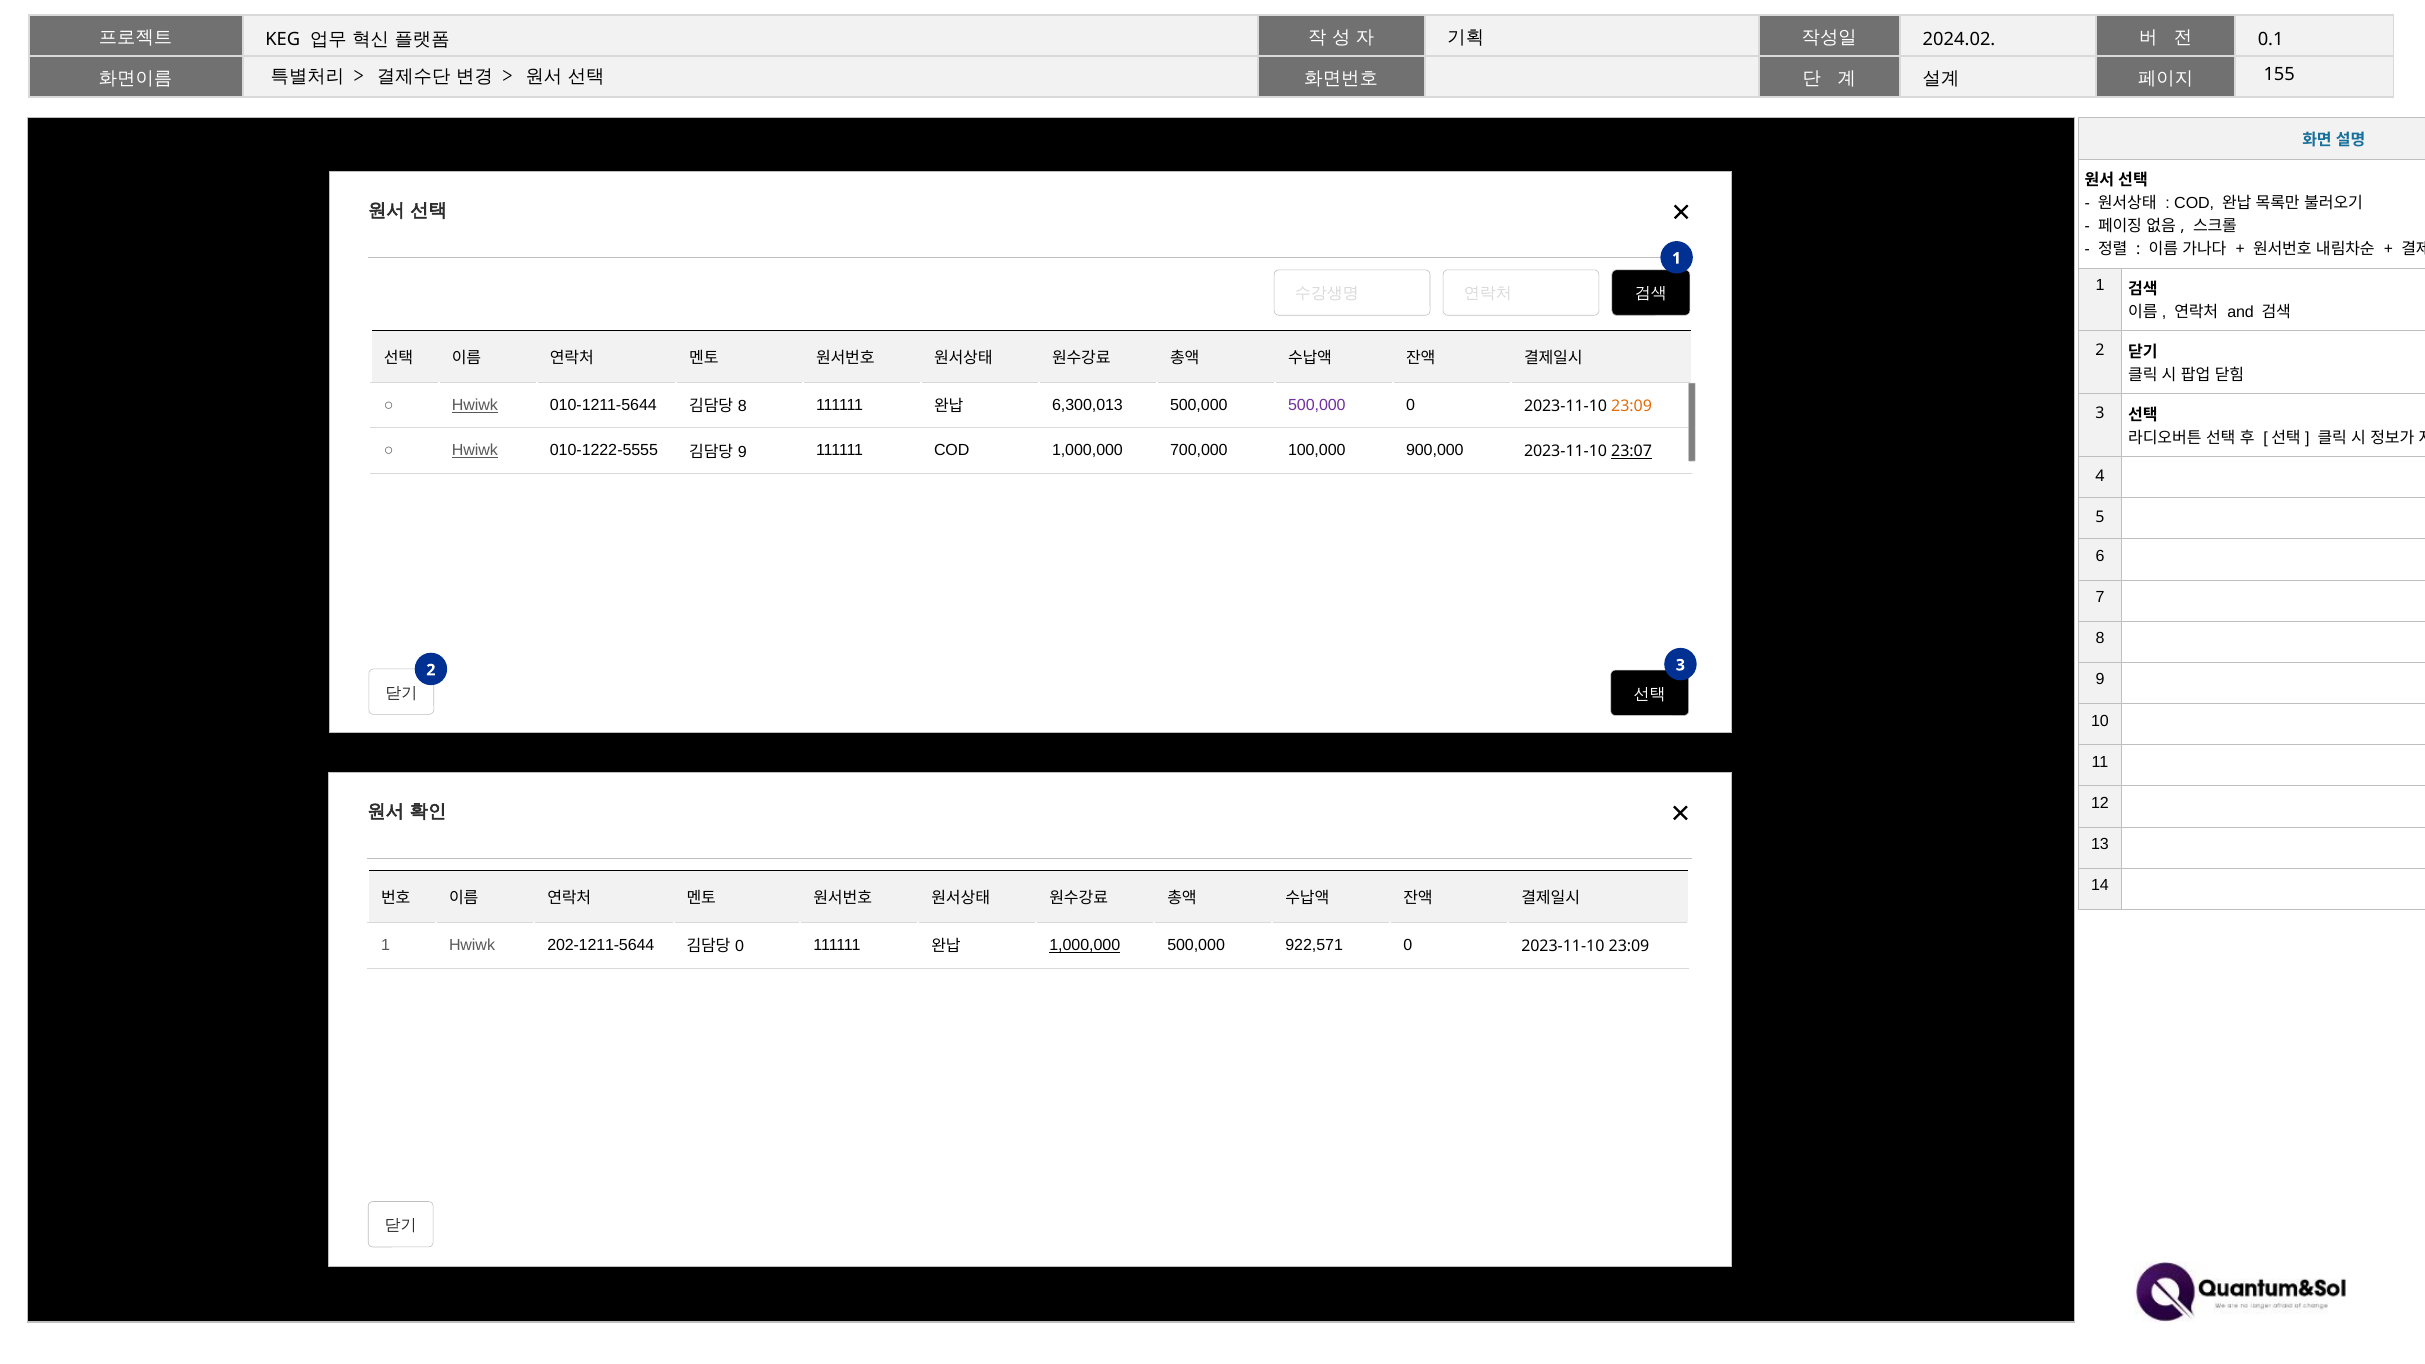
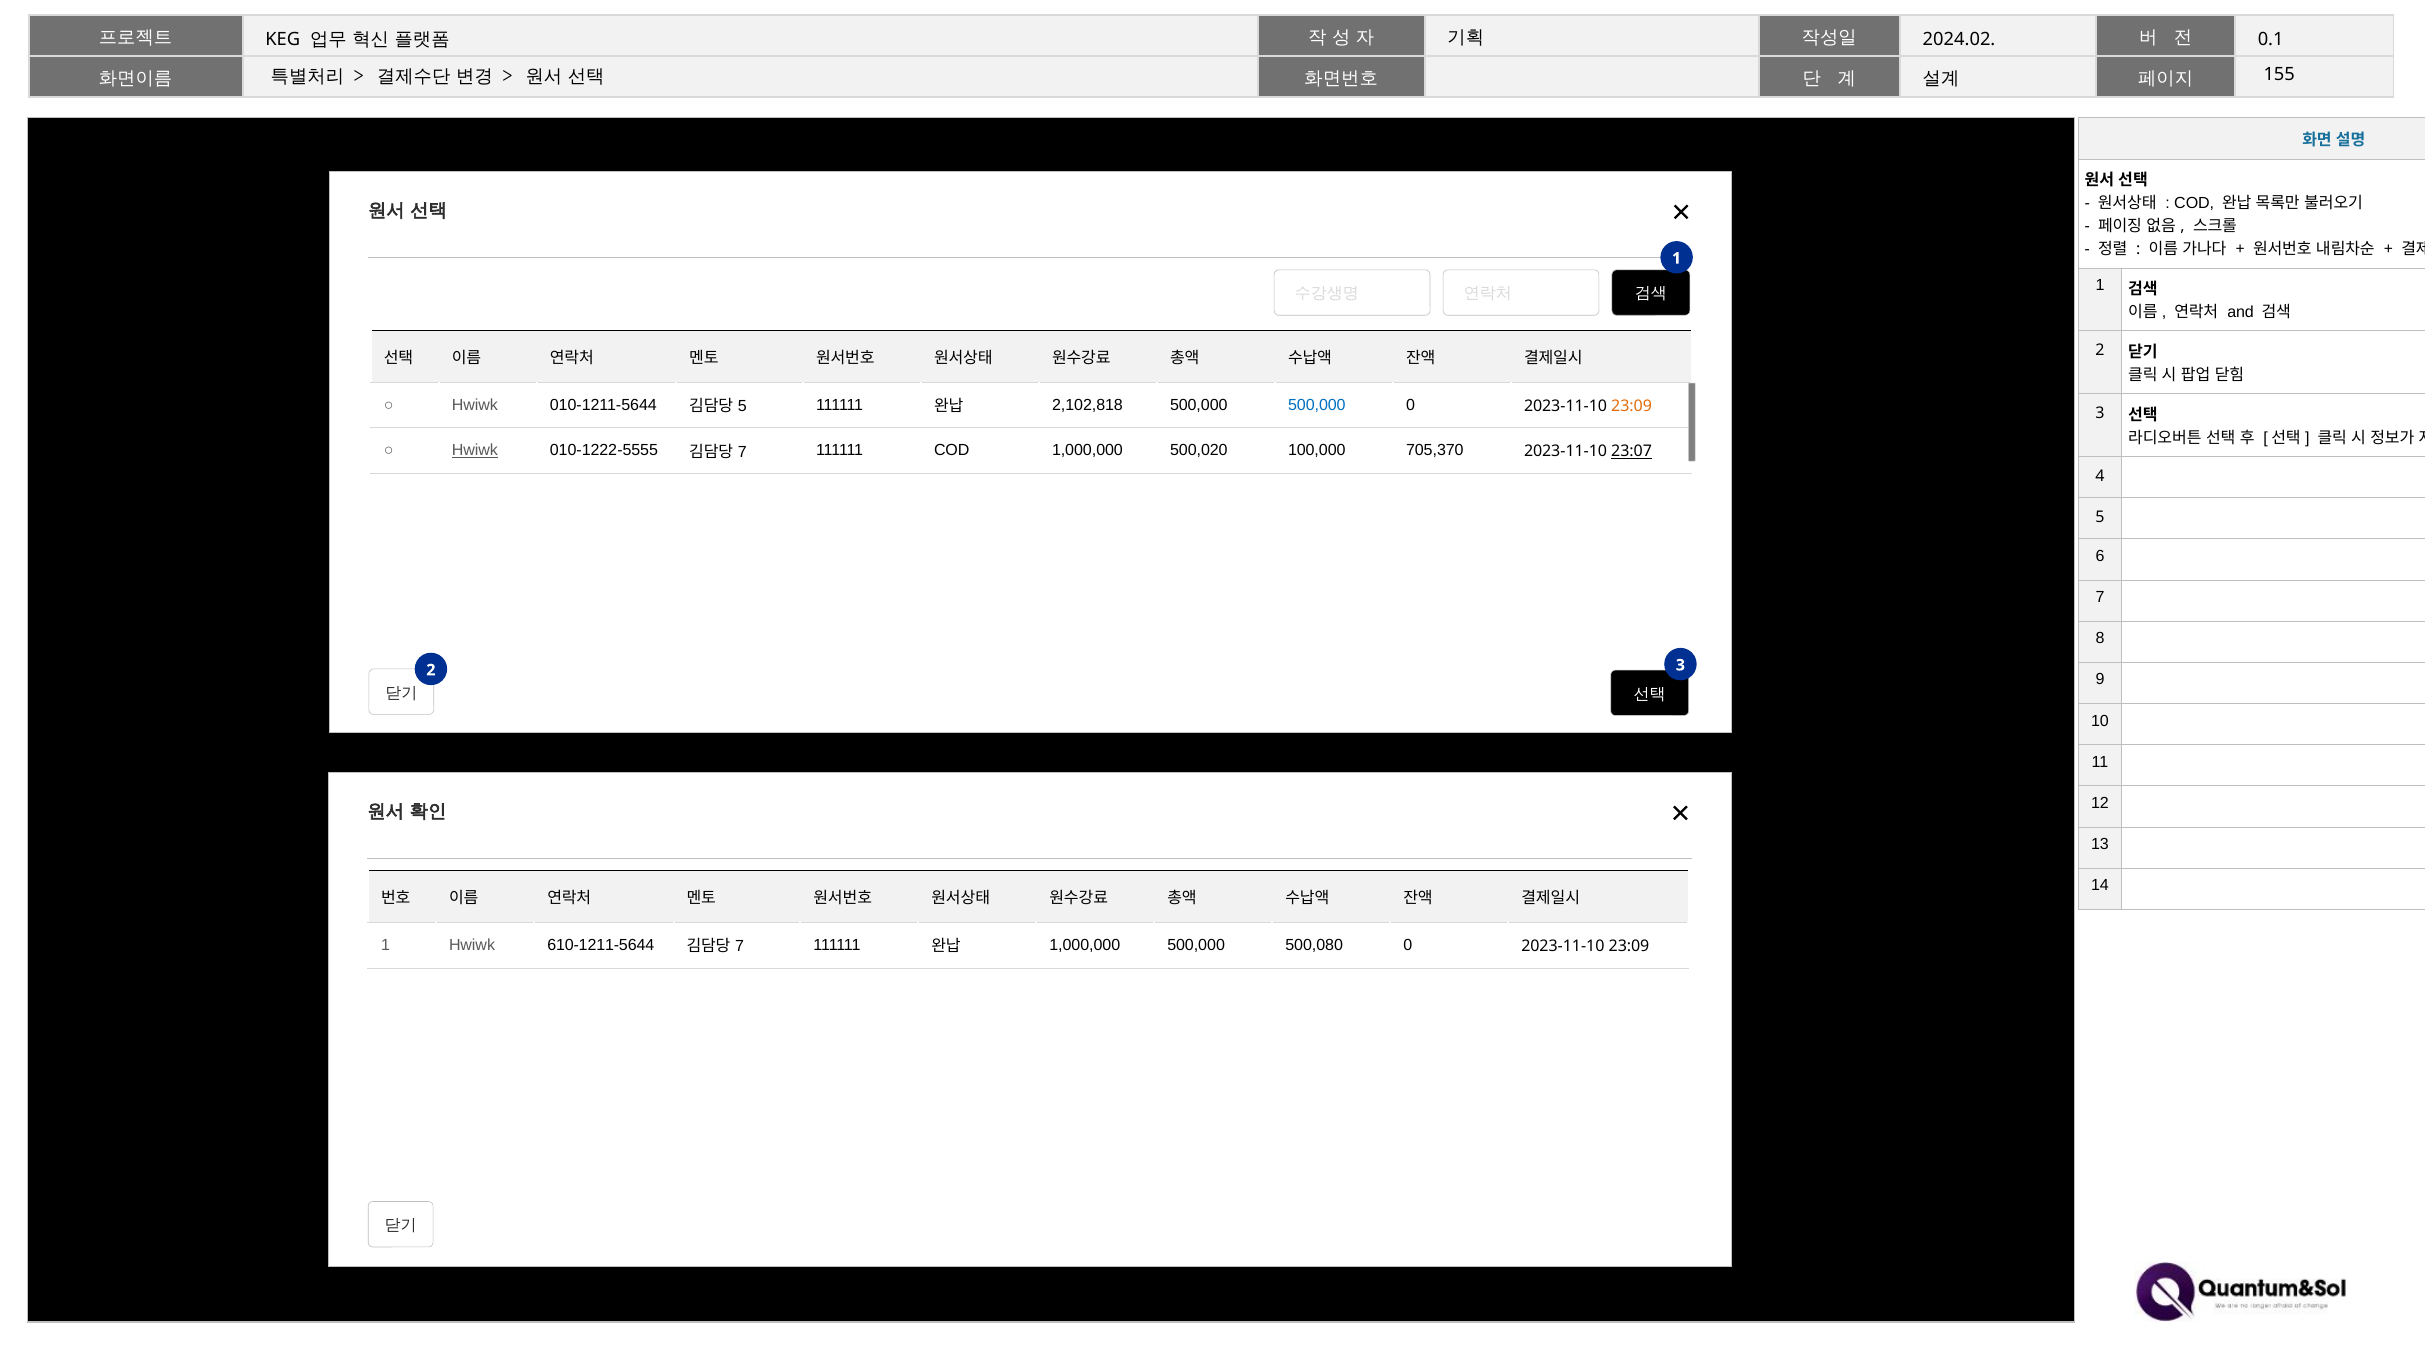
Hwiwk underline: present -> none (475, 405)
8: 8 -> 5 (742, 406)
6,300,013: 6,300,013 -> 2,102,818 (1087, 405)
500,000 colour: purple -> blue (1317, 405)
9: 9 -> 7 (742, 452)
700,000: 700,000 -> 500,020 (1199, 451)
900,000: 900,000 -> 705,370 (1435, 451)
202-1211-5644: 202-1211-5644 -> 610-1211-5644 (601, 945)
0: 0 -> 7 (740, 947)
1,000,000 underline: present -> none (1085, 945)
922,571: 922,571 -> 500,080 (1314, 945)
